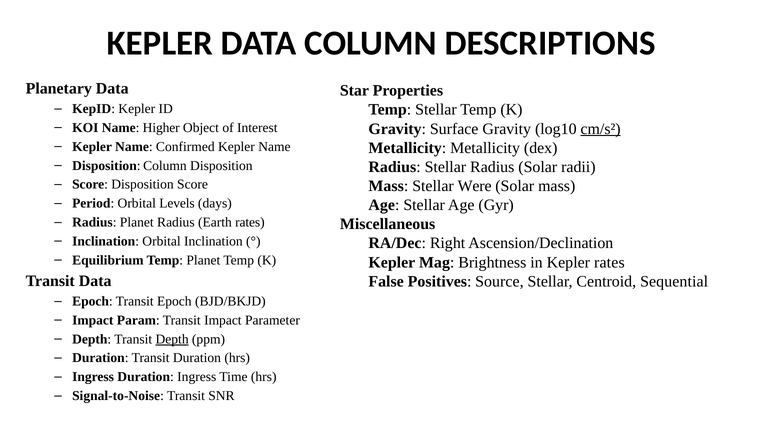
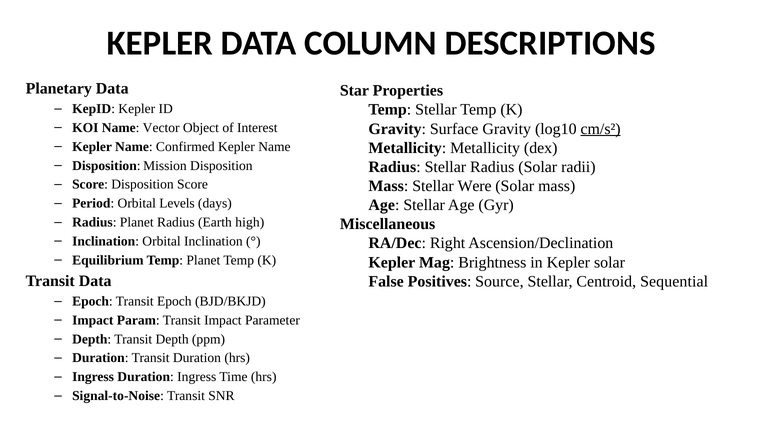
Higher: Higher -> Vector (161, 128)
Disposition Column: Column -> Mission (165, 166)
Earth rates: rates -> high (250, 222)
Kepler rates: rates -> solar (609, 262)
Depth underline: present -> none (172, 339)
